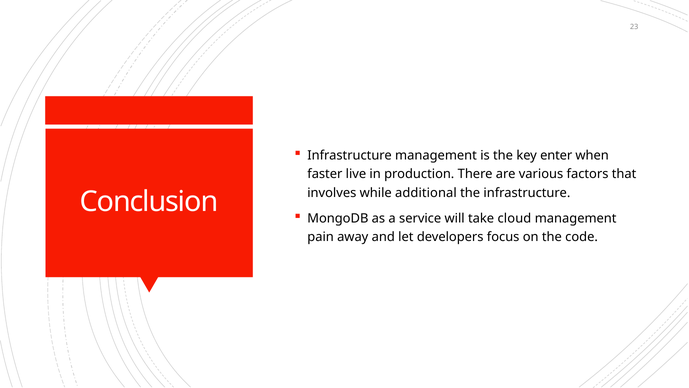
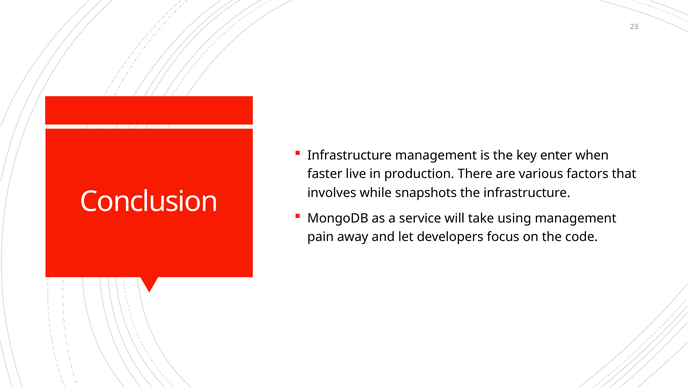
additional: additional -> snapshots (426, 193)
cloud: cloud -> using (514, 218)
